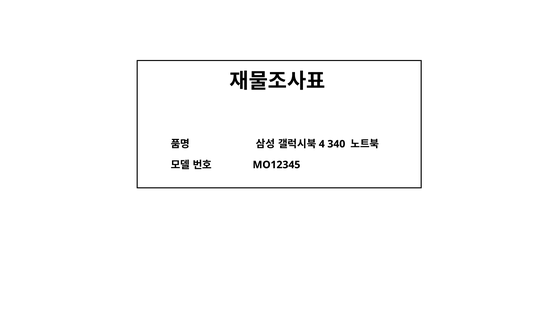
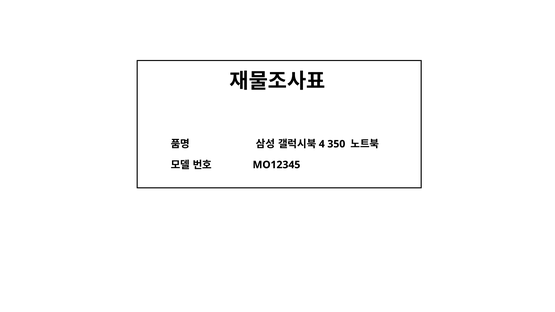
340: 340 -> 350 (336, 144)
